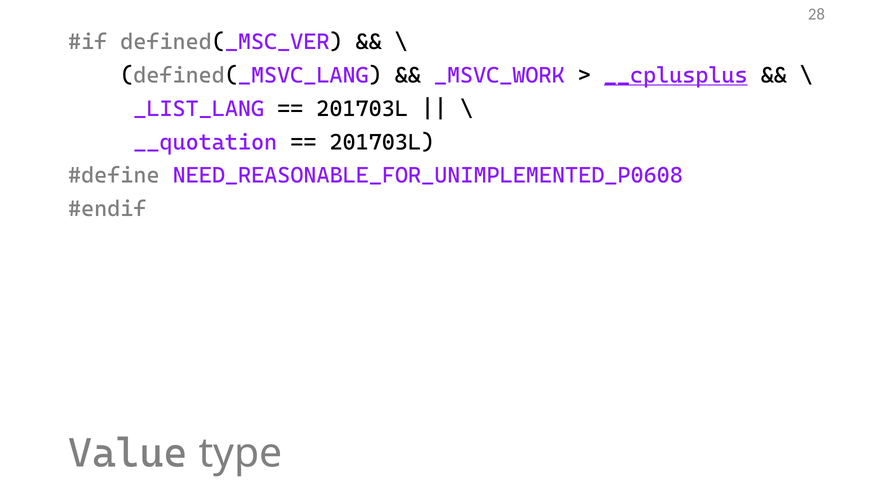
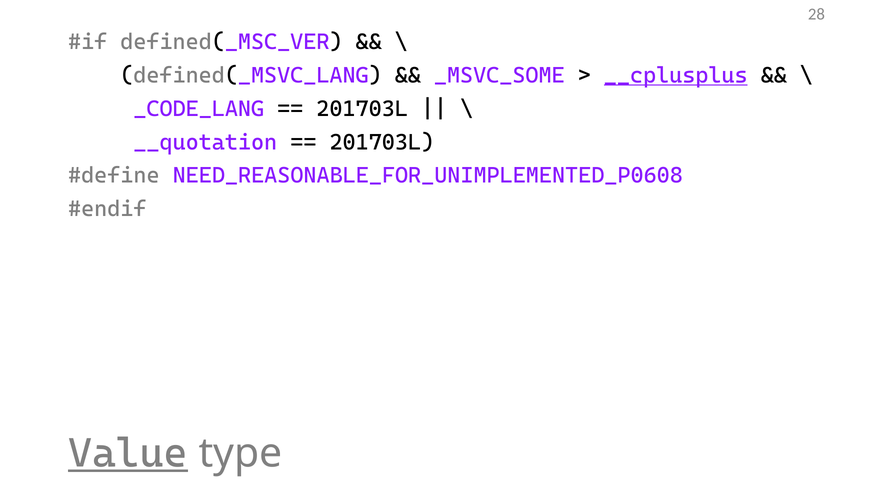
_MSVC_WORK: _MSVC_WORK -> _MSVC_SOME (499, 75)
_LIST_LANG: _LIST_LANG -> _CODE_LANG (199, 109)
Value underline: none -> present (128, 453)
